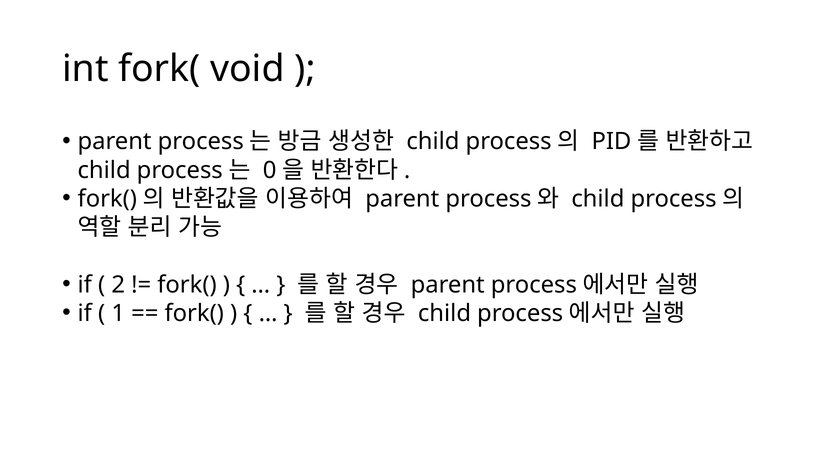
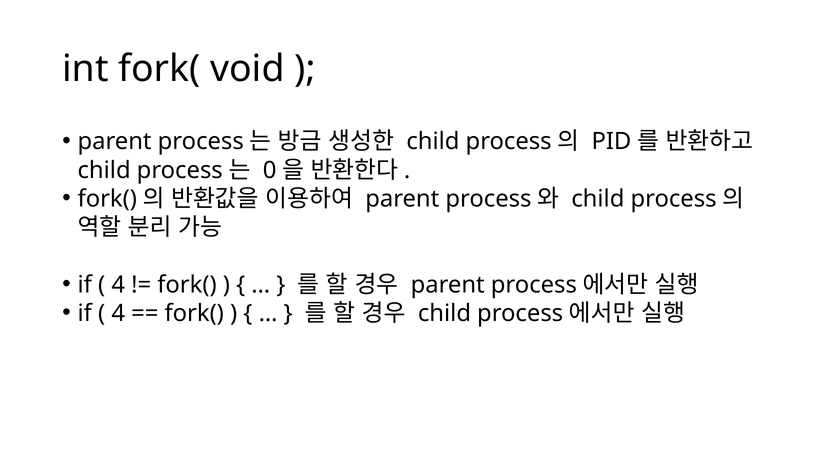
2: 2 -> 4 (118, 284)
1: 1 -> 4 (118, 313)
